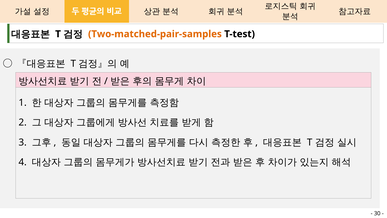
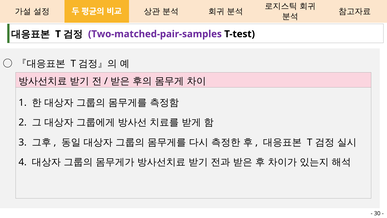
Two-matched-pair-samples colour: orange -> purple (155, 34)
